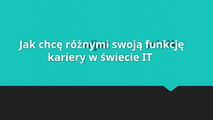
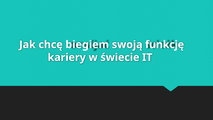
różnymi: różnymi -> biegiem (87, 45)
